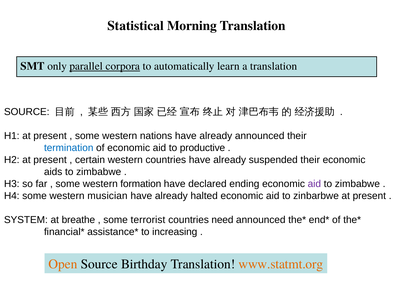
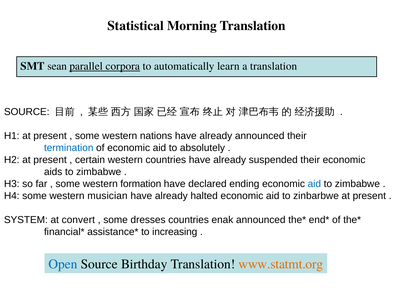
only: only -> sean (57, 66)
productive: productive -> absolutely (202, 148)
aid colour: purple -> blue (314, 184)
breathe: breathe -> convert (78, 220)
terrorist: terrorist -> dresses (148, 220)
need: need -> enak (222, 220)
Open colour: orange -> blue (63, 264)
